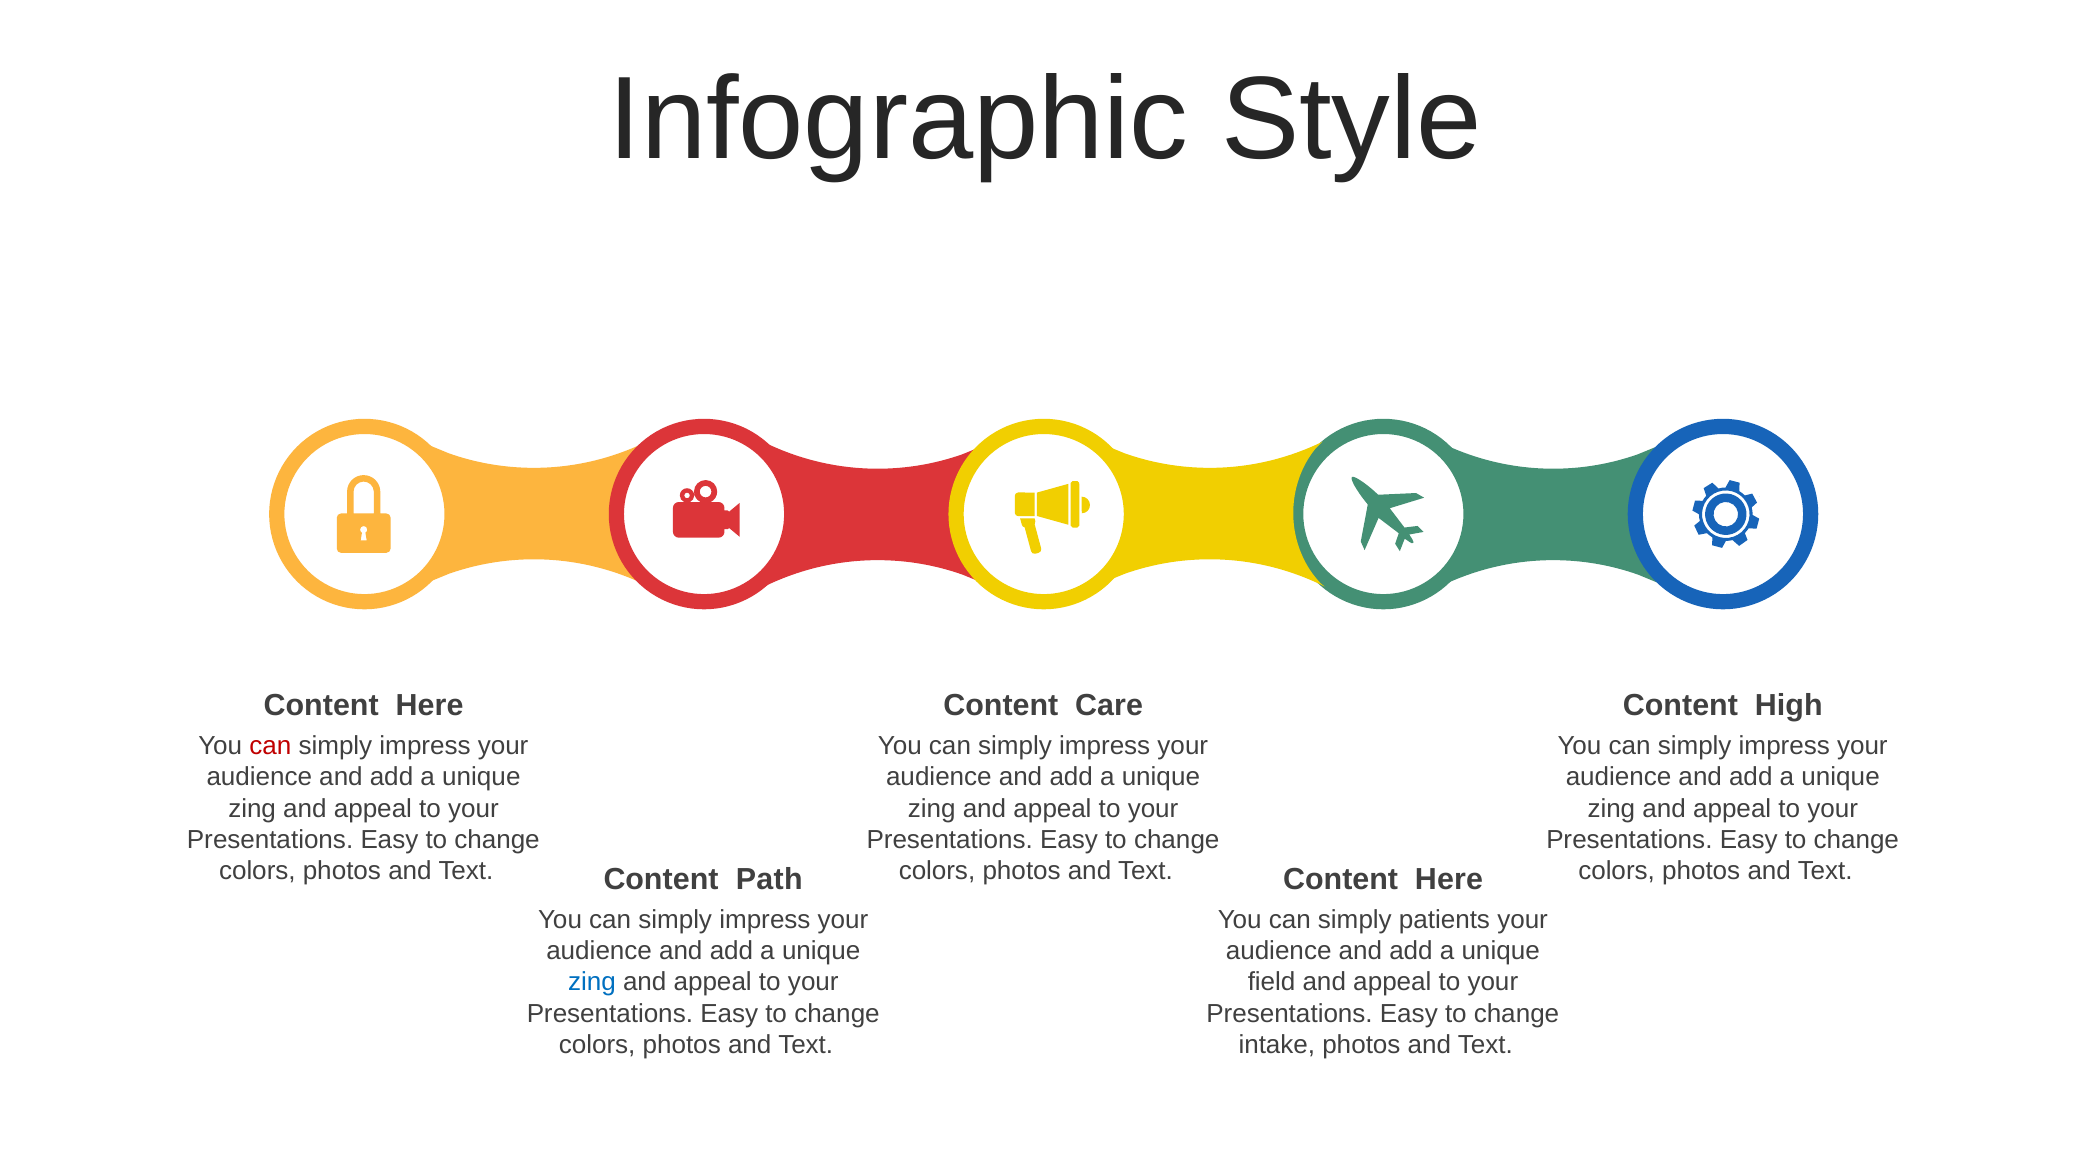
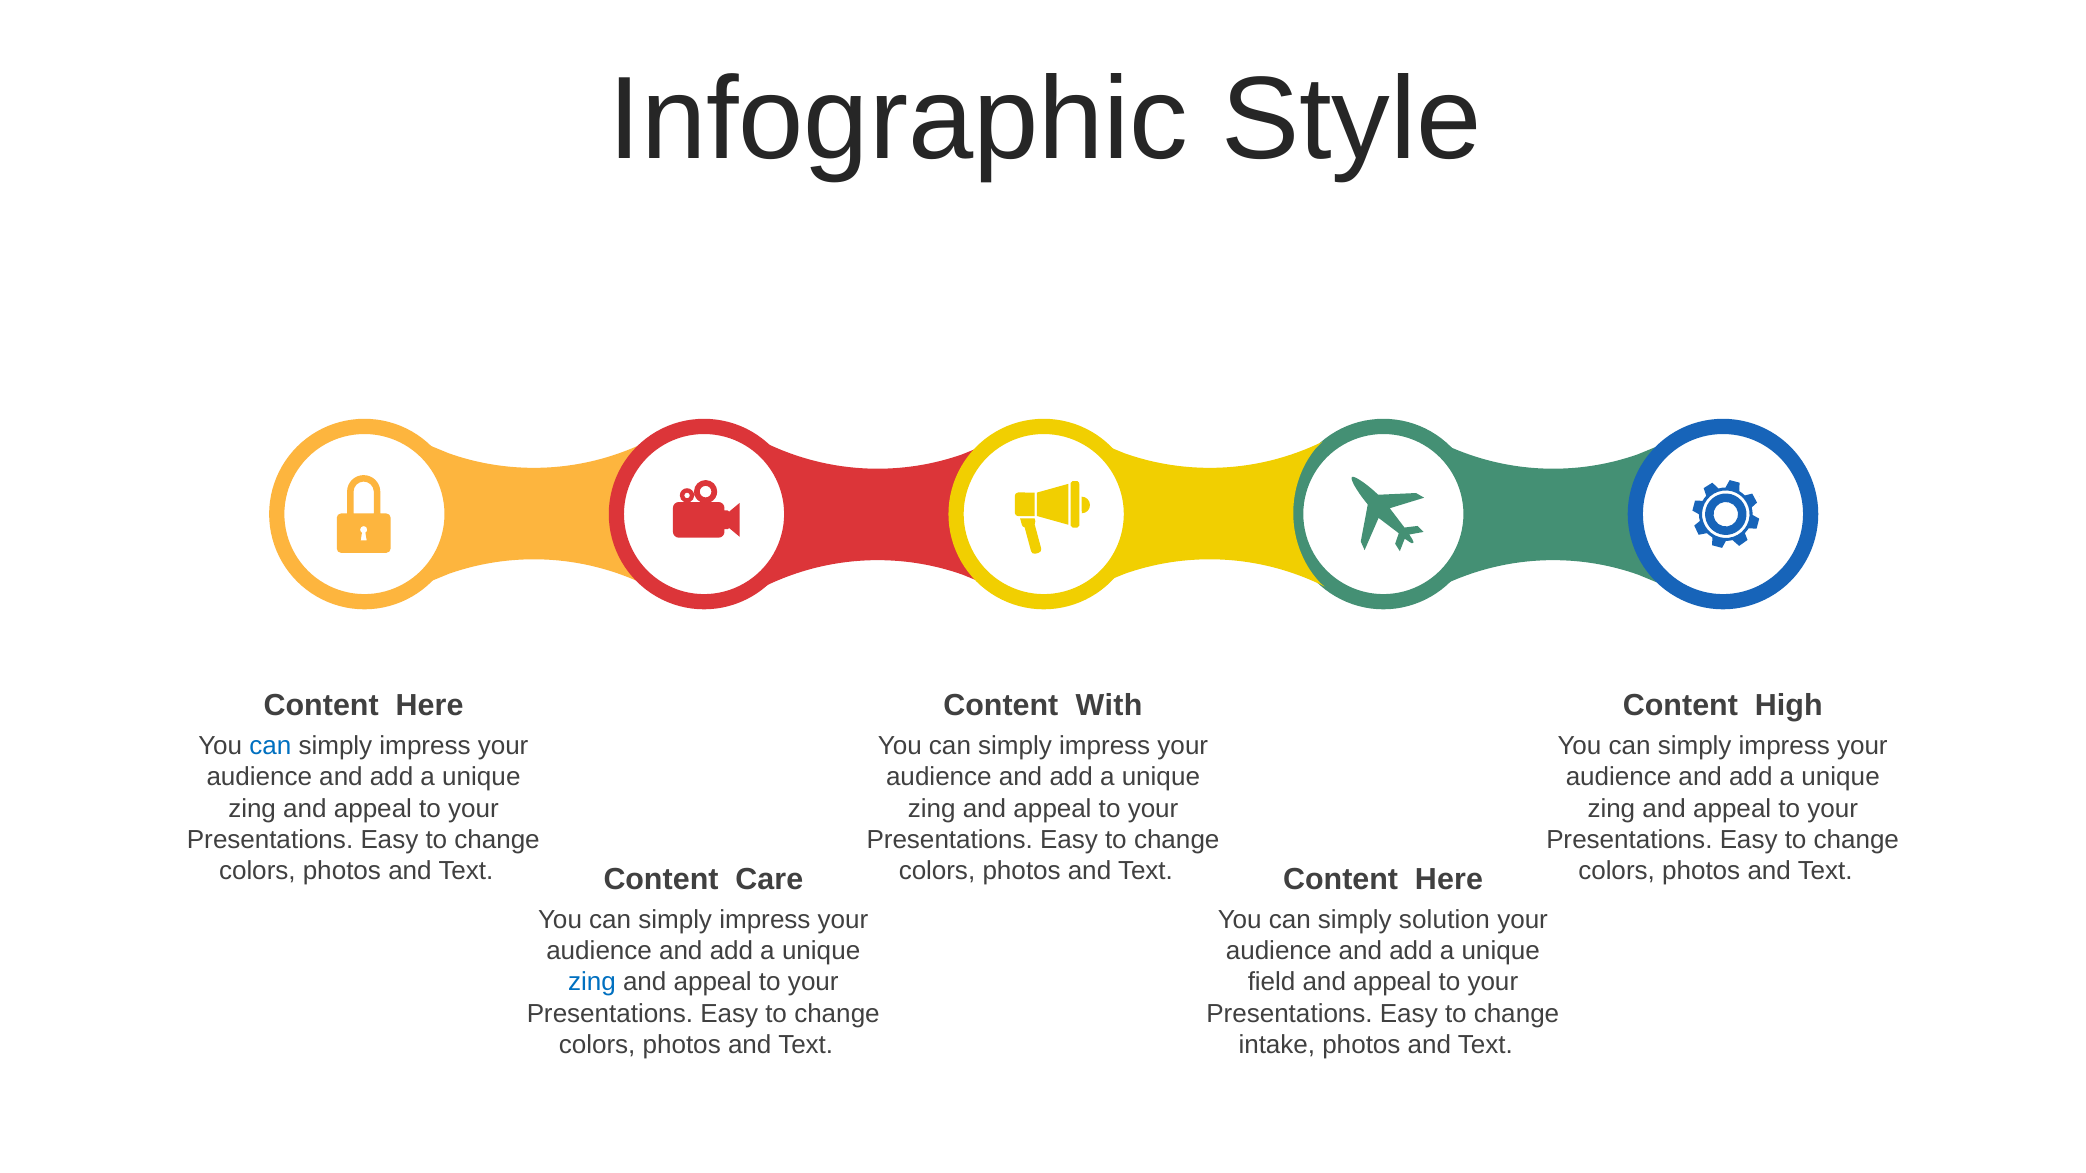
Care: Care -> With (1109, 706)
can colour: red -> blue (270, 746)
Path: Path -> Care (769, 879)
patients: patients -> solution (1444, 920)
